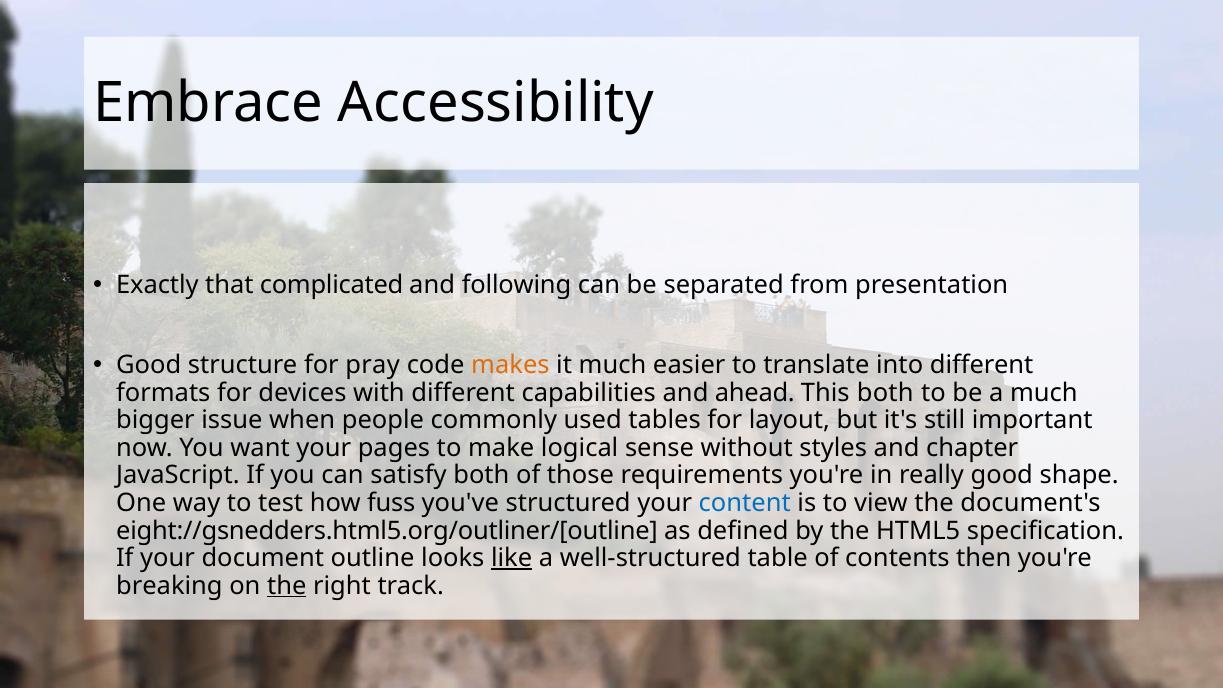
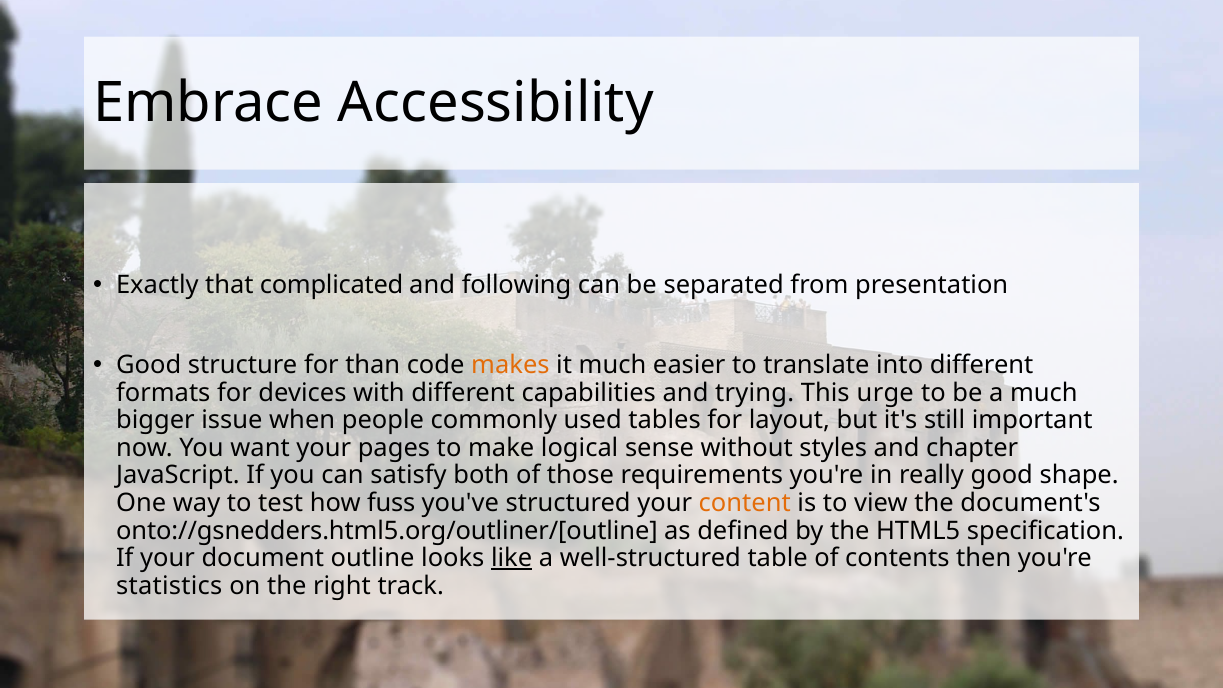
pray: pray -> than (373, 365)
ahead: ahead -> trying (755, 393)
This both: both -> urge (885, 393)
content colour: blue -> orange (745, 503)
eight://gsnedders.html5.org/outliner/[outline: eight://gsnedders.html5.org/outliner/[outline -> onto://gsnedders.html5.org/outliner/[outline (387, 531)
breaking: breaking -> statistics (169, 586)
the underline: present -> none (287, 586)
